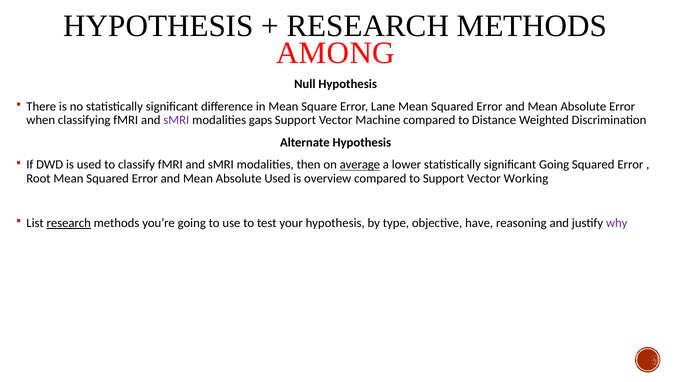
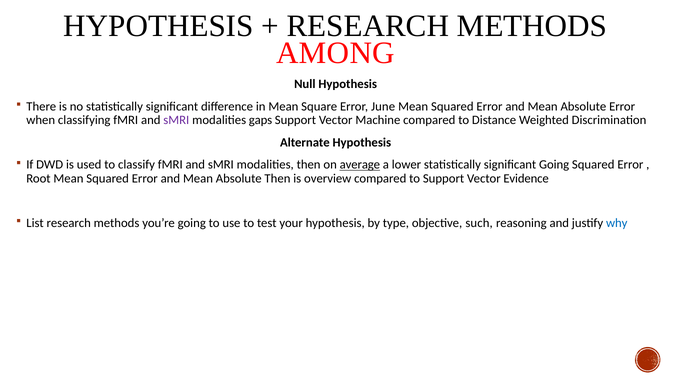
Lane: Lane -> June (383, 106)
Absolute Used: Used -> Then (277, 178)
Working: Working -> Evidence (526, 178)
research underline: present -> none (69, 223)
have: have -> such (479, 223)
why colour: purple -> blue (617, 223)
